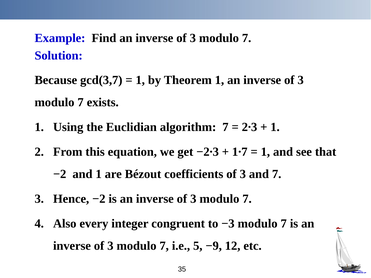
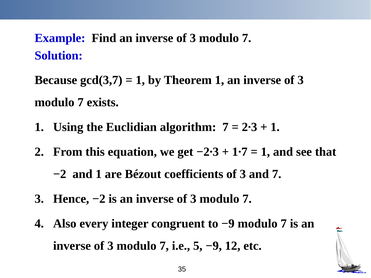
to −3: −3 -> −9 (228, 224)
